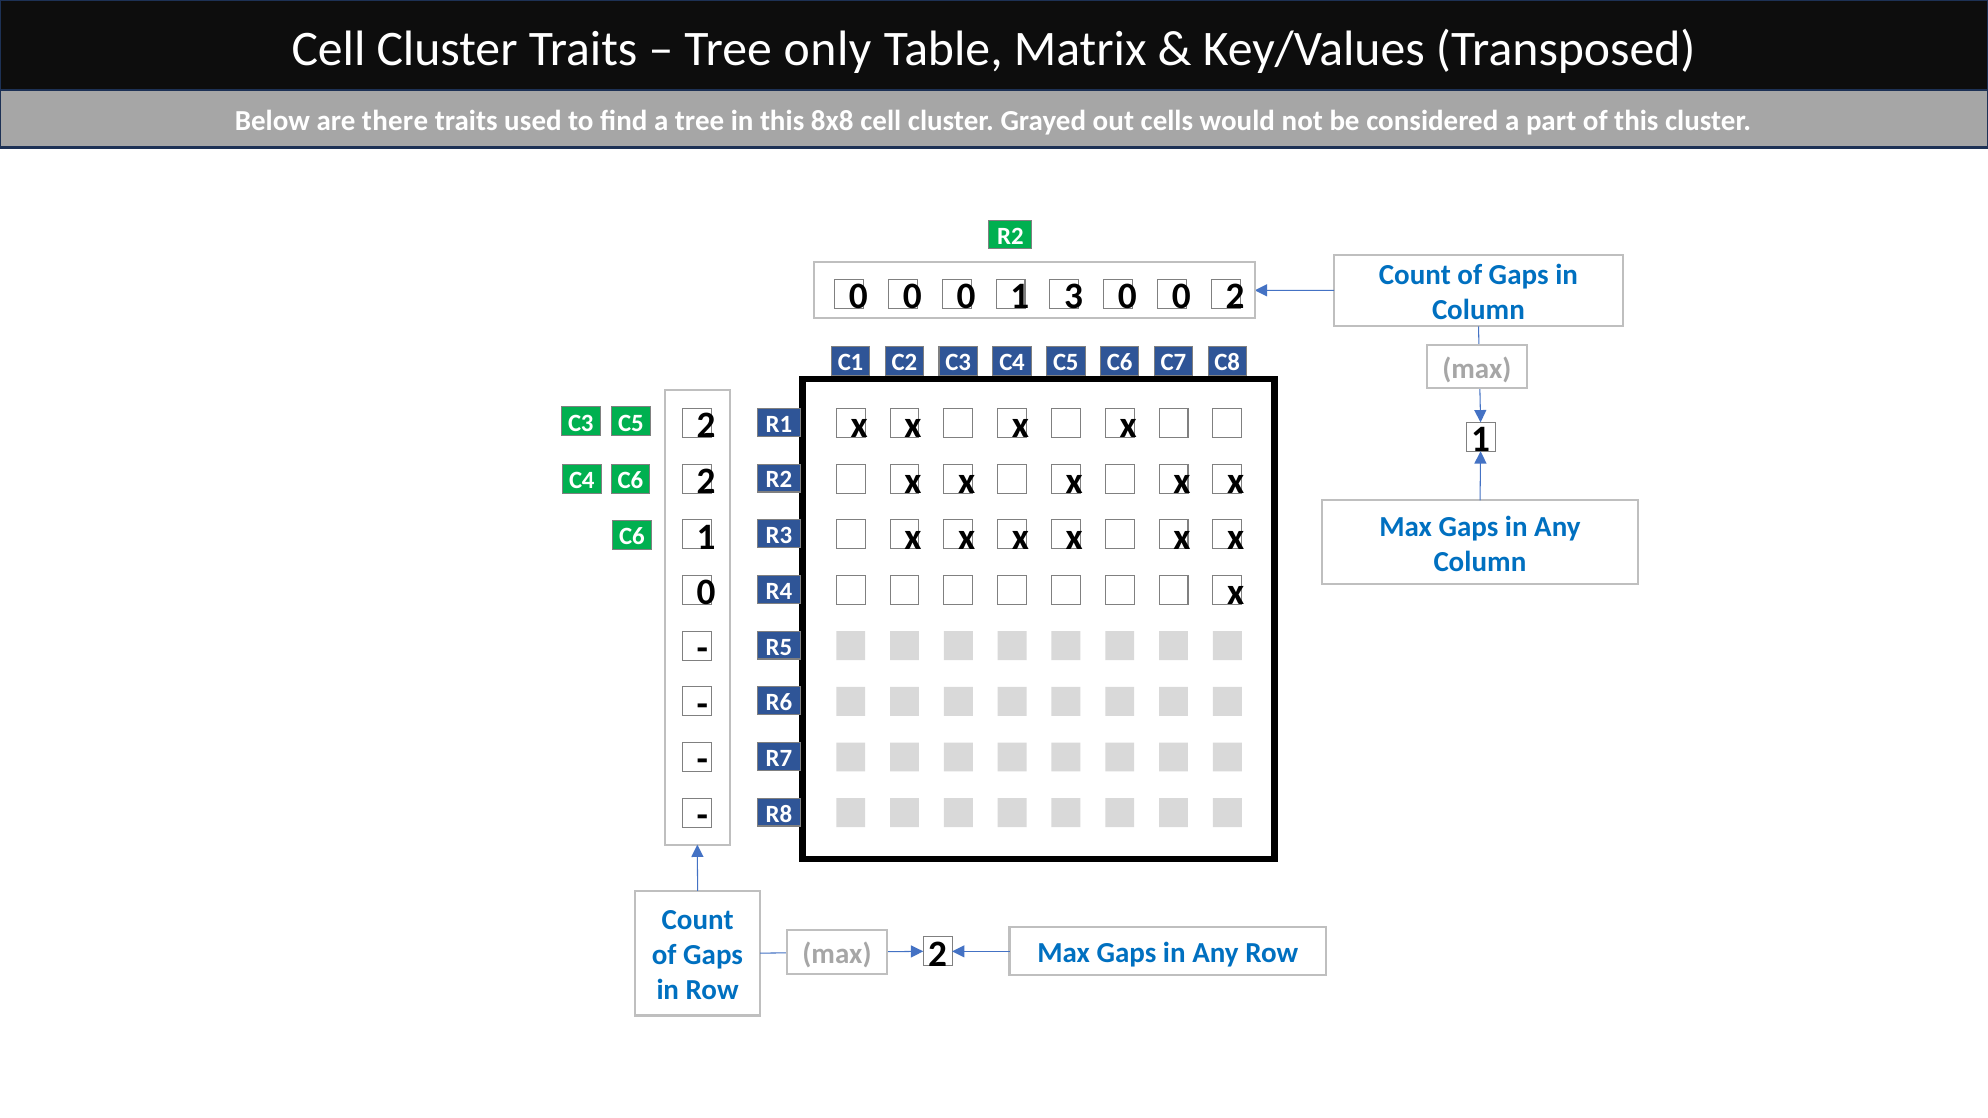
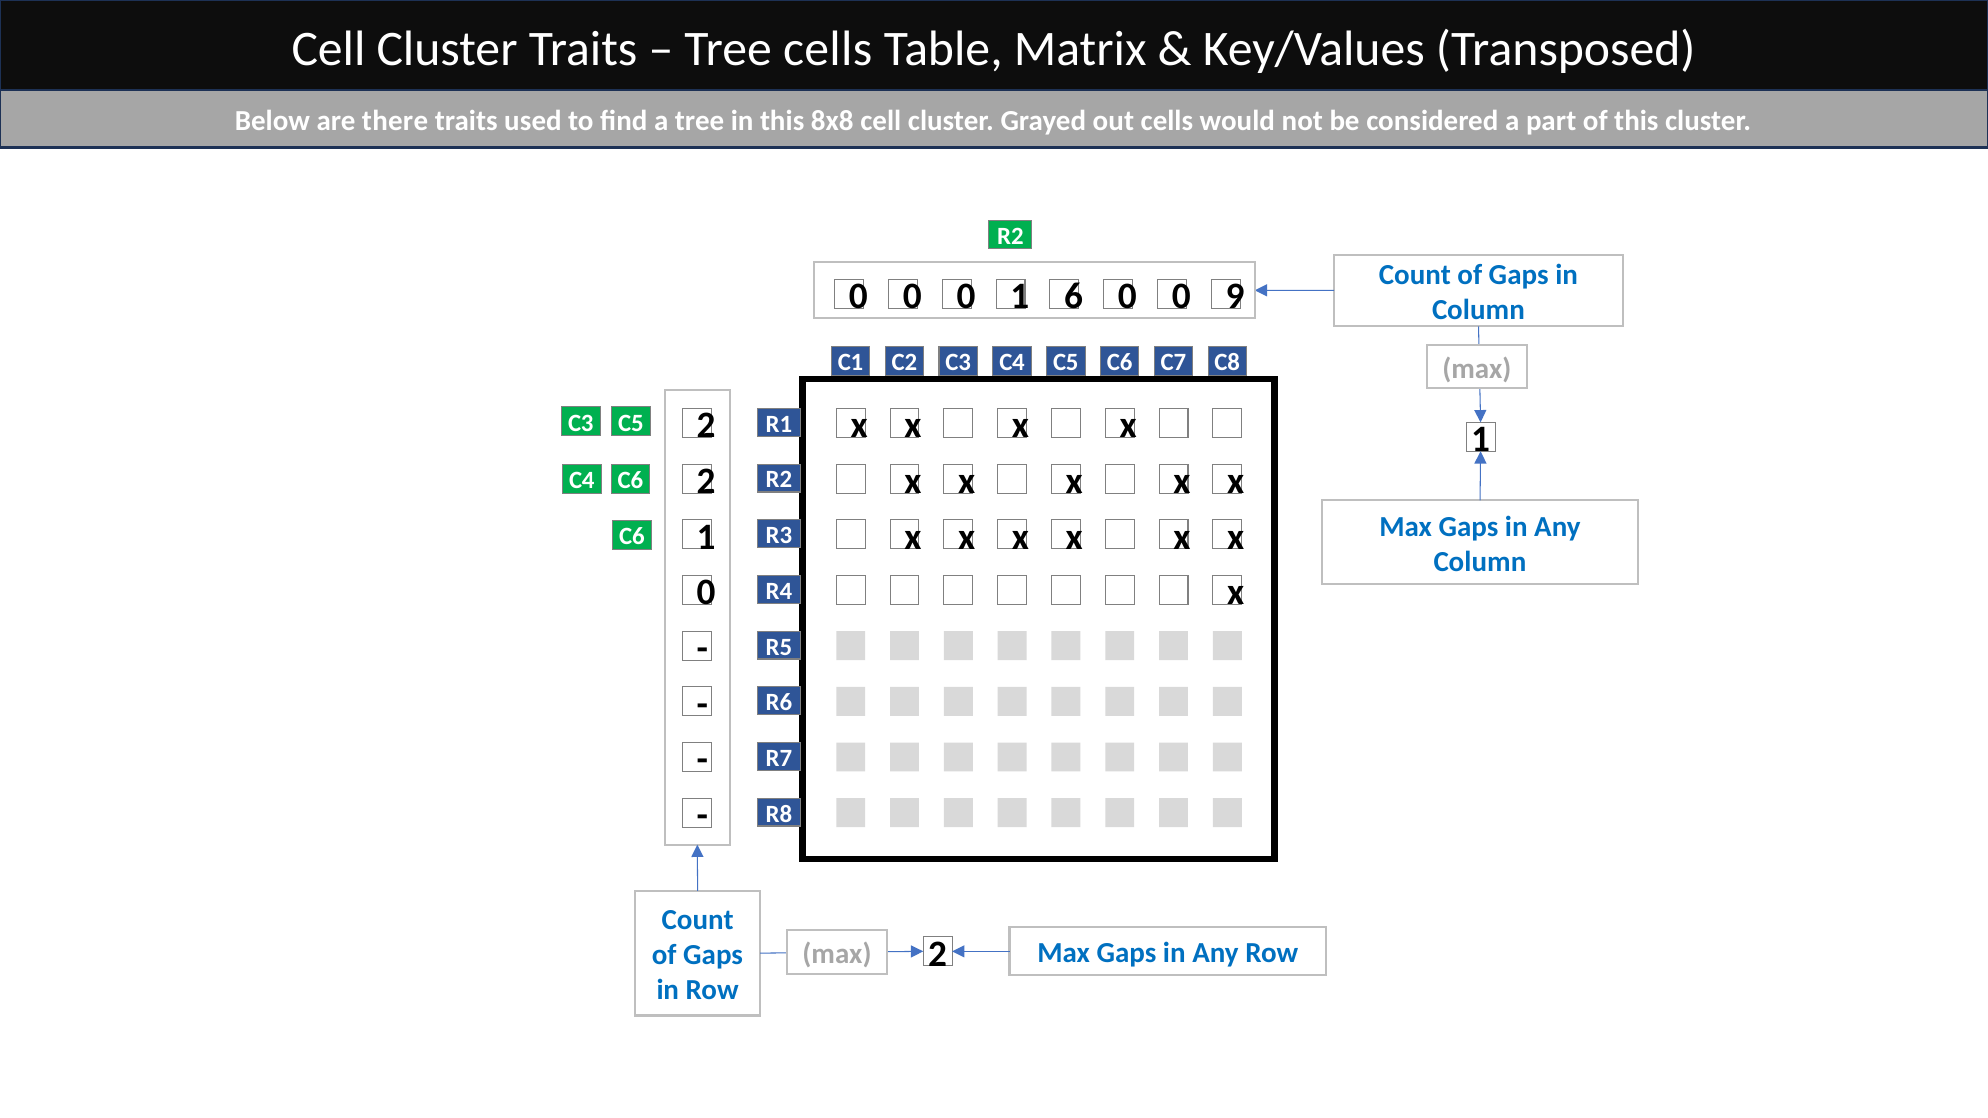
Tree only: only -> cells (828, 49)
3: 3 -> 6 (1074, 297)
0 2: 2 -> 9 (1235, 297)
